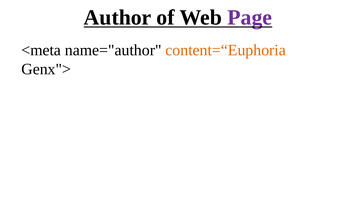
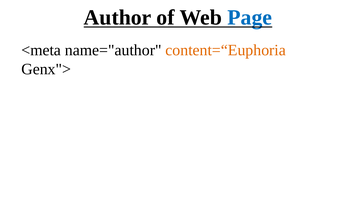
Page colour: purple -> blue (250, 17)
